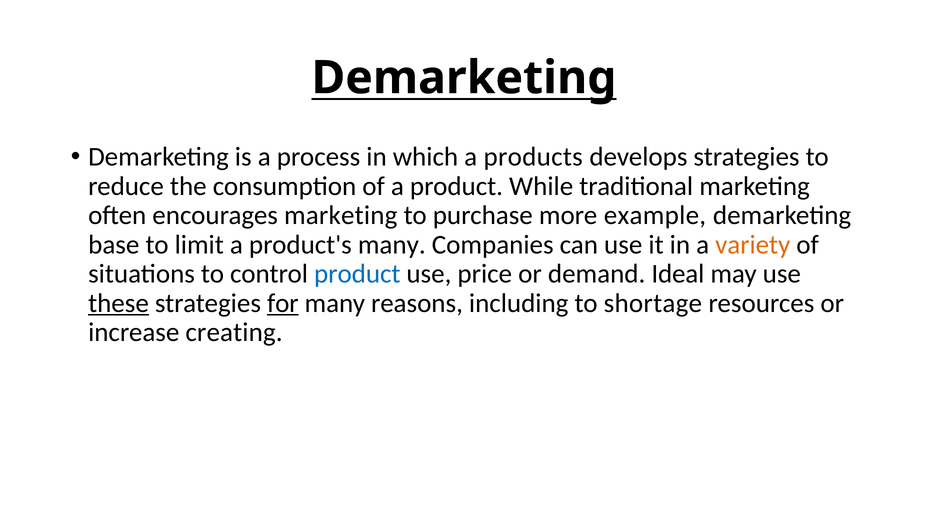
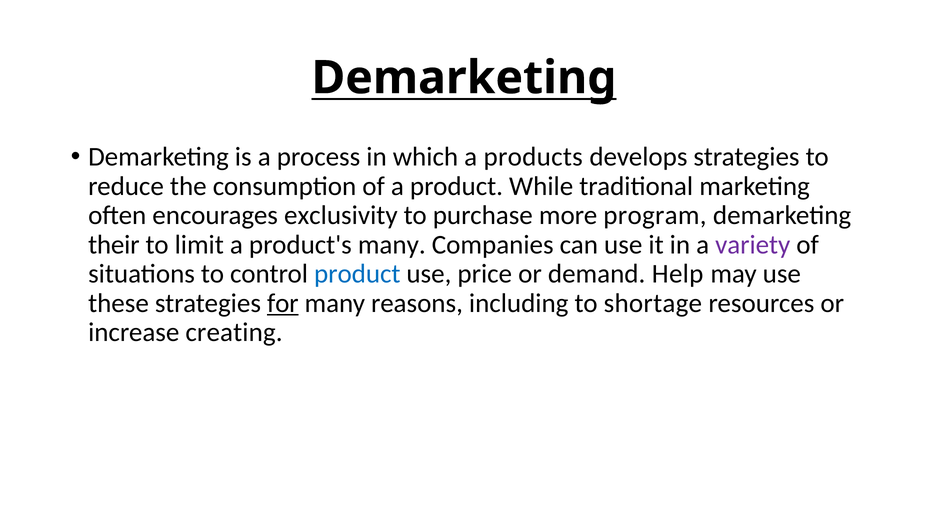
encourages marketing: marketing -> exclusivity (341, 215)
example: example -> program (655, 215)
base: base -> their (114, 245)
variety colour: orange -> purple (753, 245)
Ideal: Ideal -> Help (678, 274)
these underline: present -> none (118, 303)
